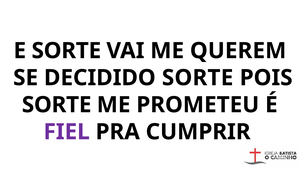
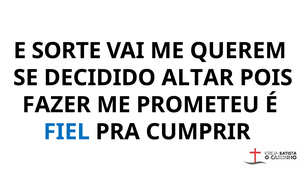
DECIDIDO SORTE: SORTE -> ALTAR (198, 78)
SORTE: SORTE -> FAZER (57, 105)
FIEL colour: purple -> blue (67, 132)
